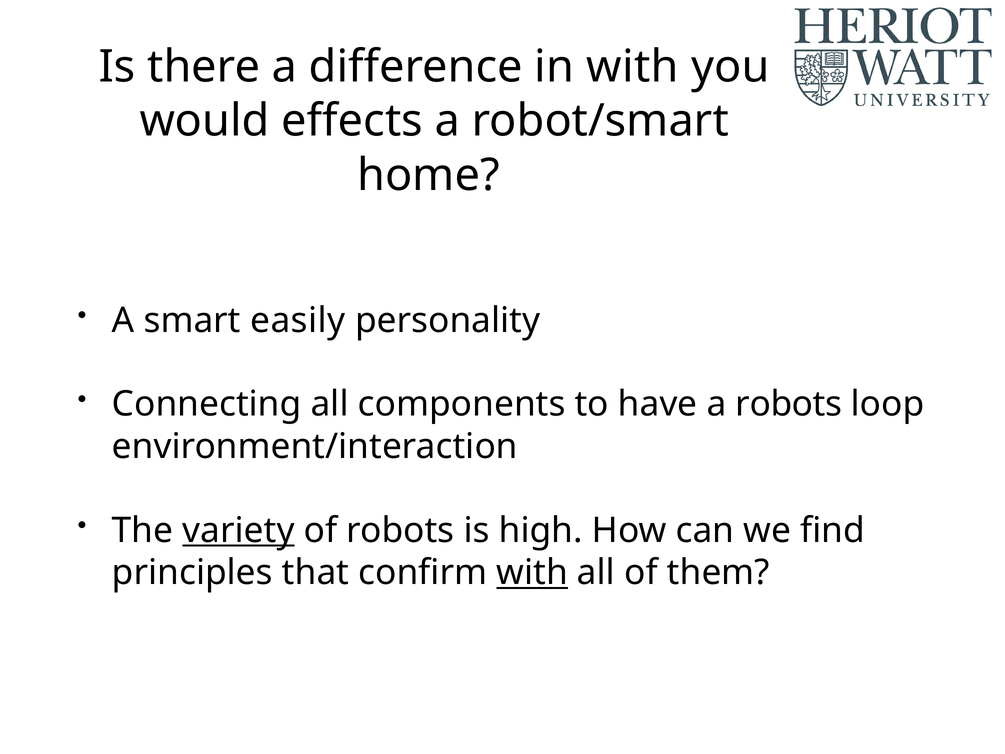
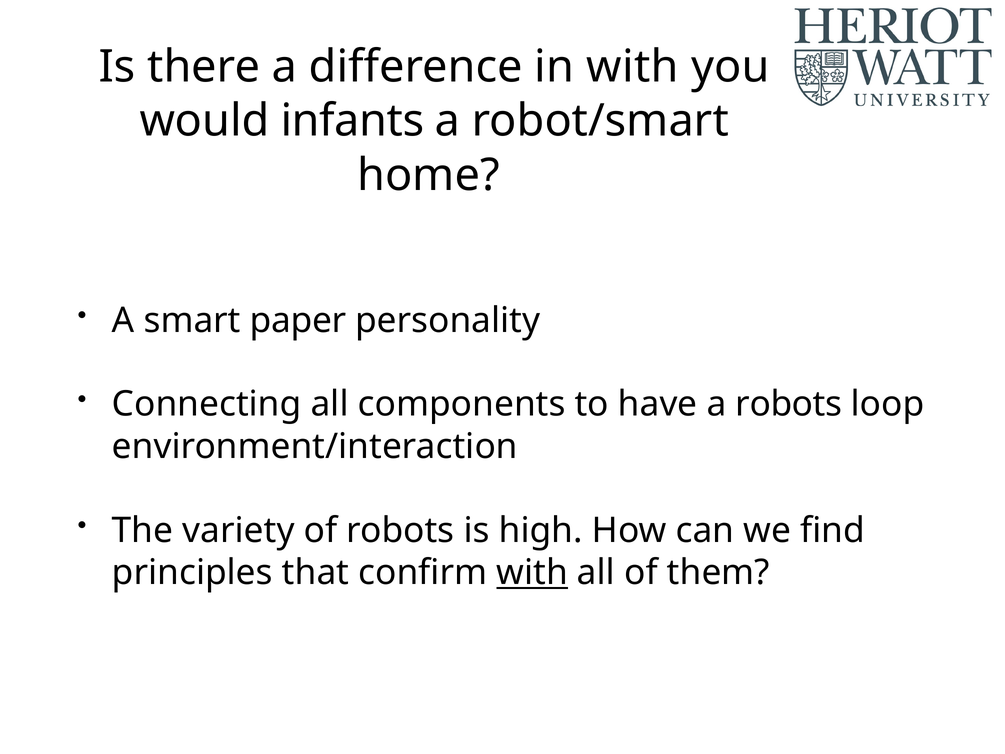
effects: effects -> infants (352, 121)
easily: easily -> paper (298, 321)
variety underline: present -> none (238, 530)
